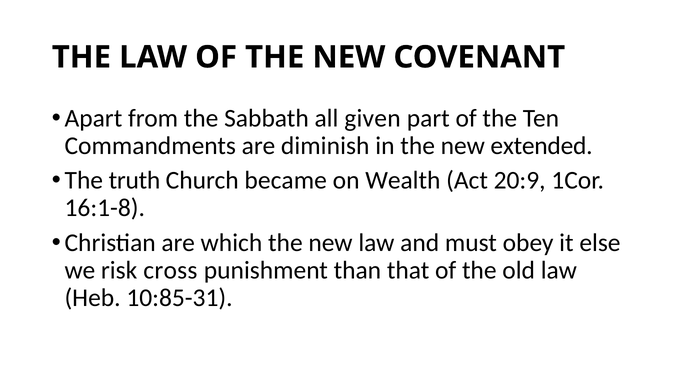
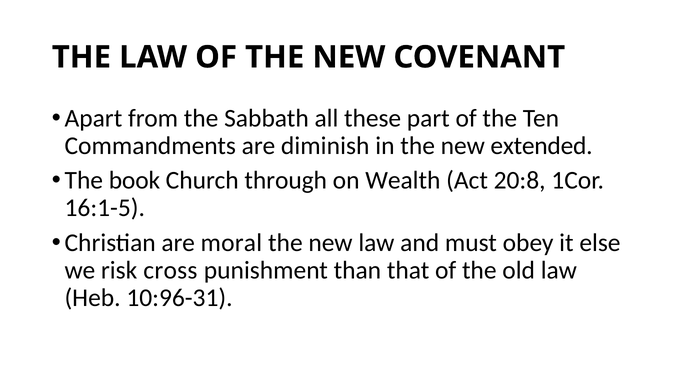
given: given -> these (373, 118)
truth: truth -> book (134, 180)
became: became -> through (286, 180)
20:9: 20:9 -> 20:8 (520, 180)
16:1-8: 16:1-8 -> 16:1-5 (105, 208)
which: which -> moral (231, 242)
10:85-31: 10:85-31 -> 10:96-31 (179, 297)
